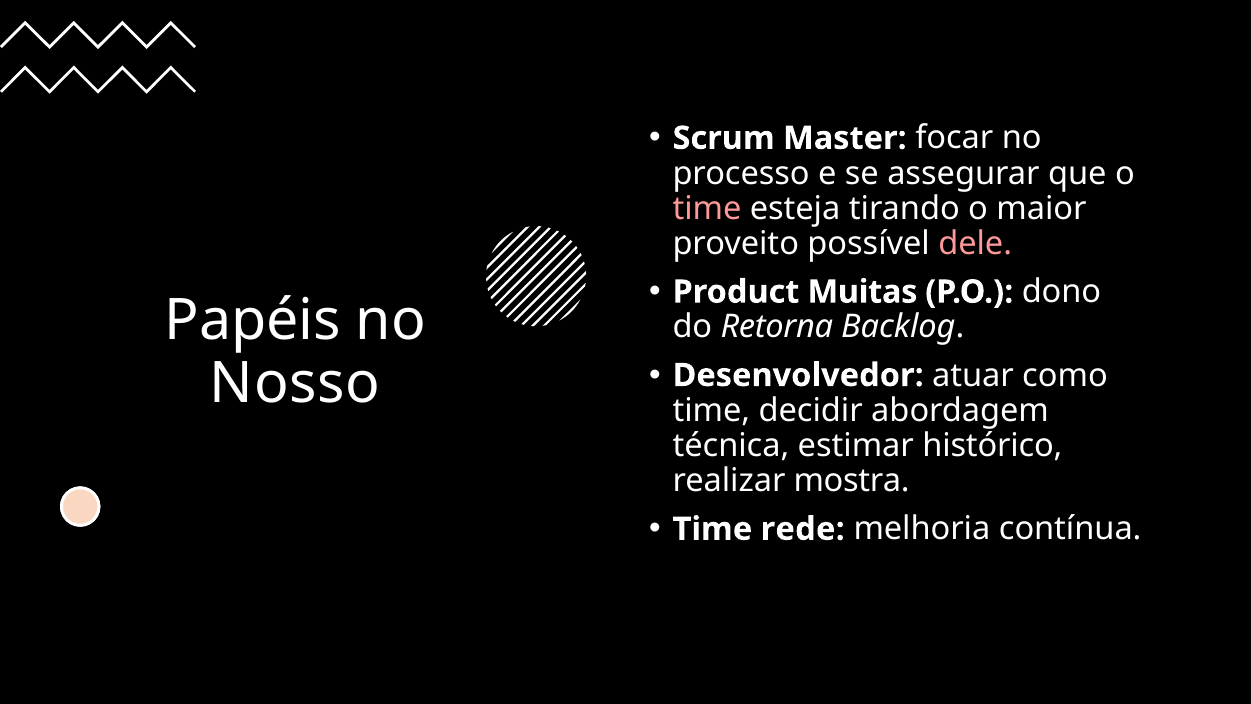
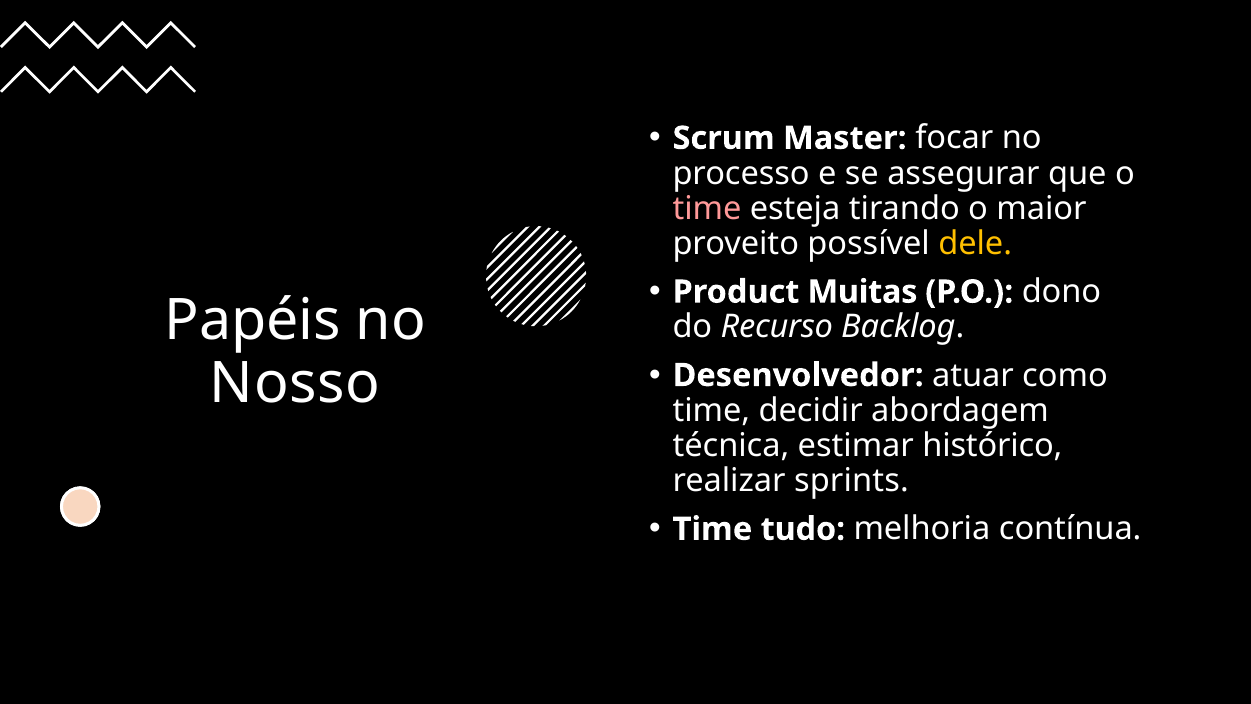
dele colour: pink -> yellow (975, 244)
Retorna: Retorna -> Recurso (777, 327)
mostra: mostra -> sprints (851, 481)
rede: rede -> tudo (803, 529)
